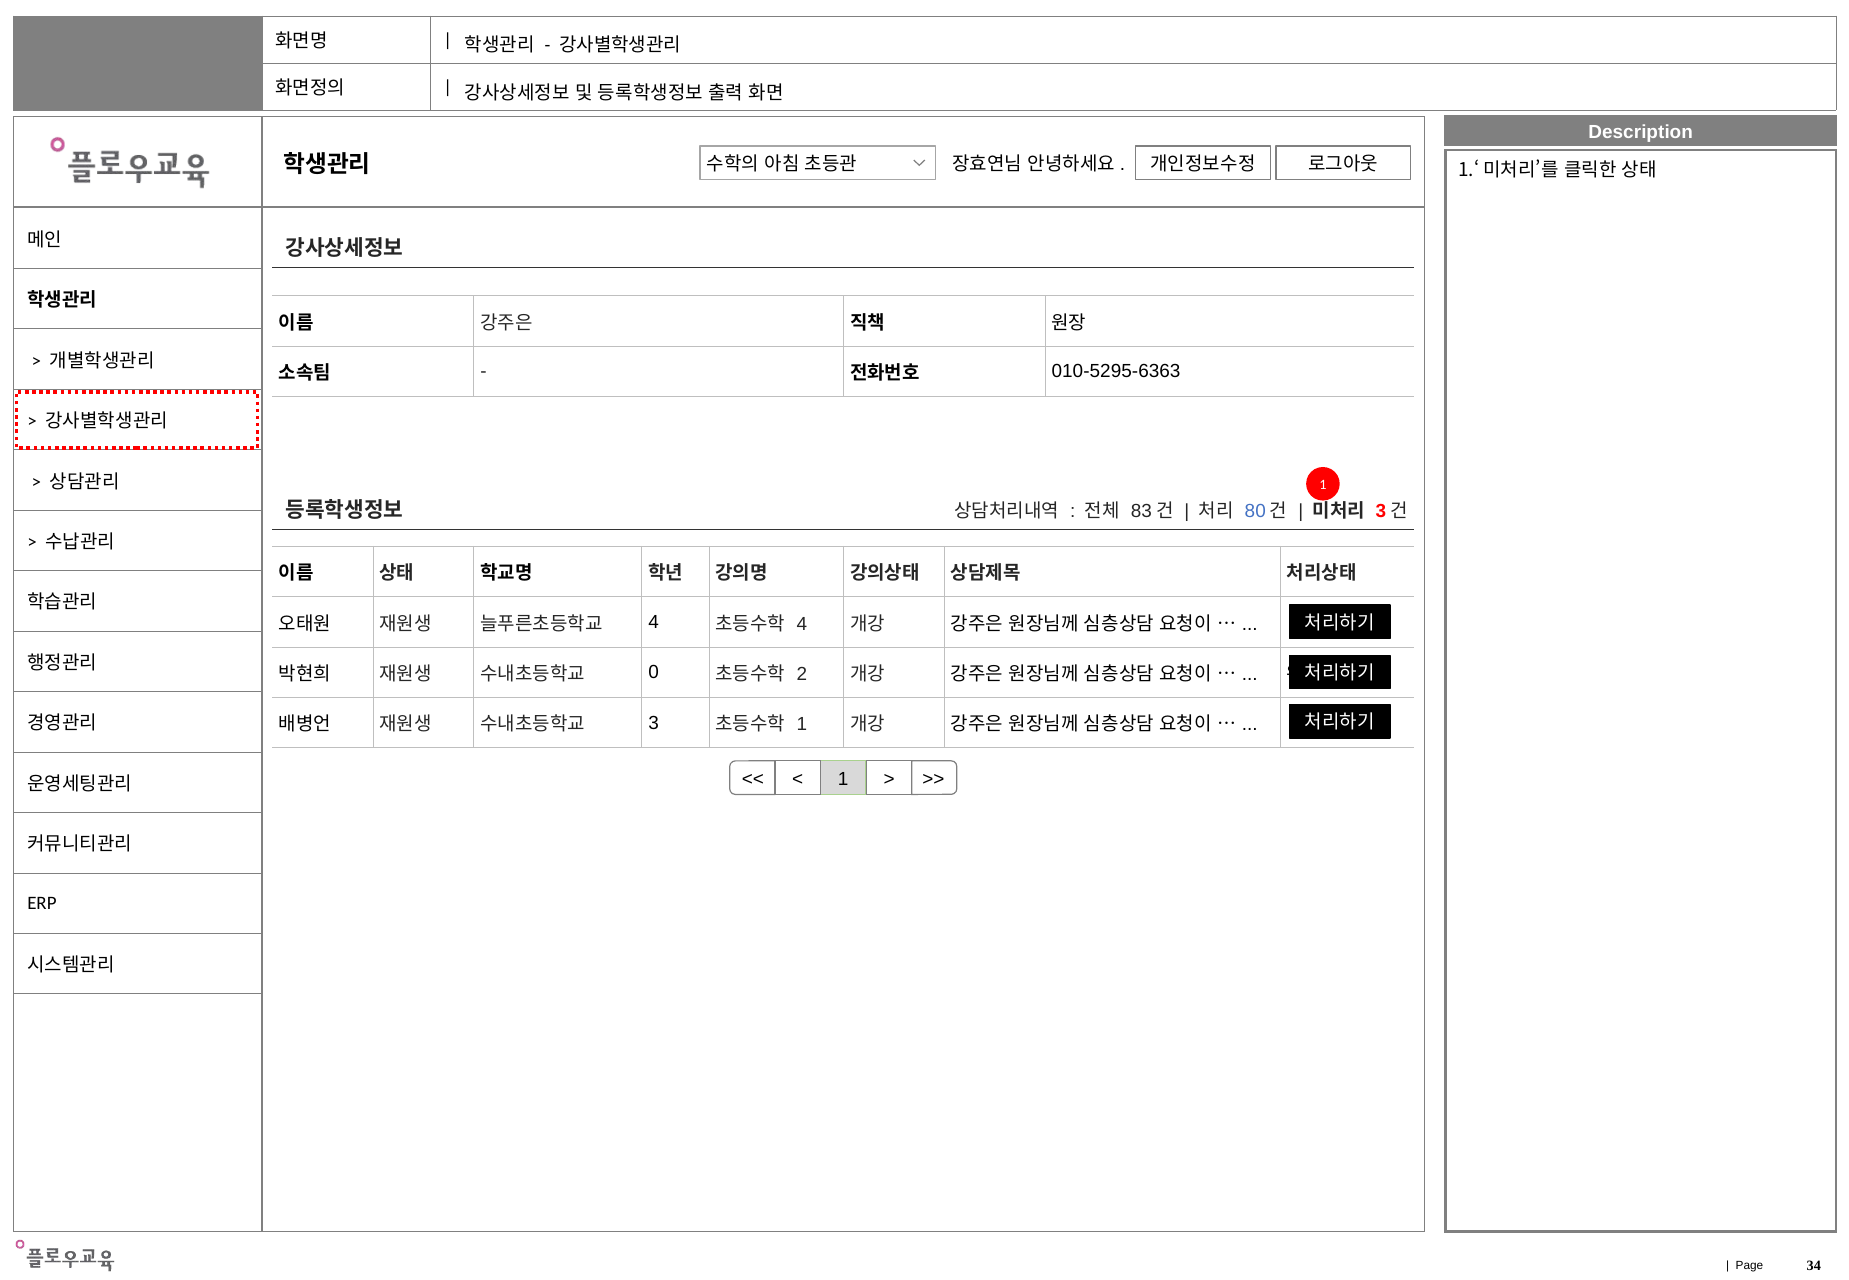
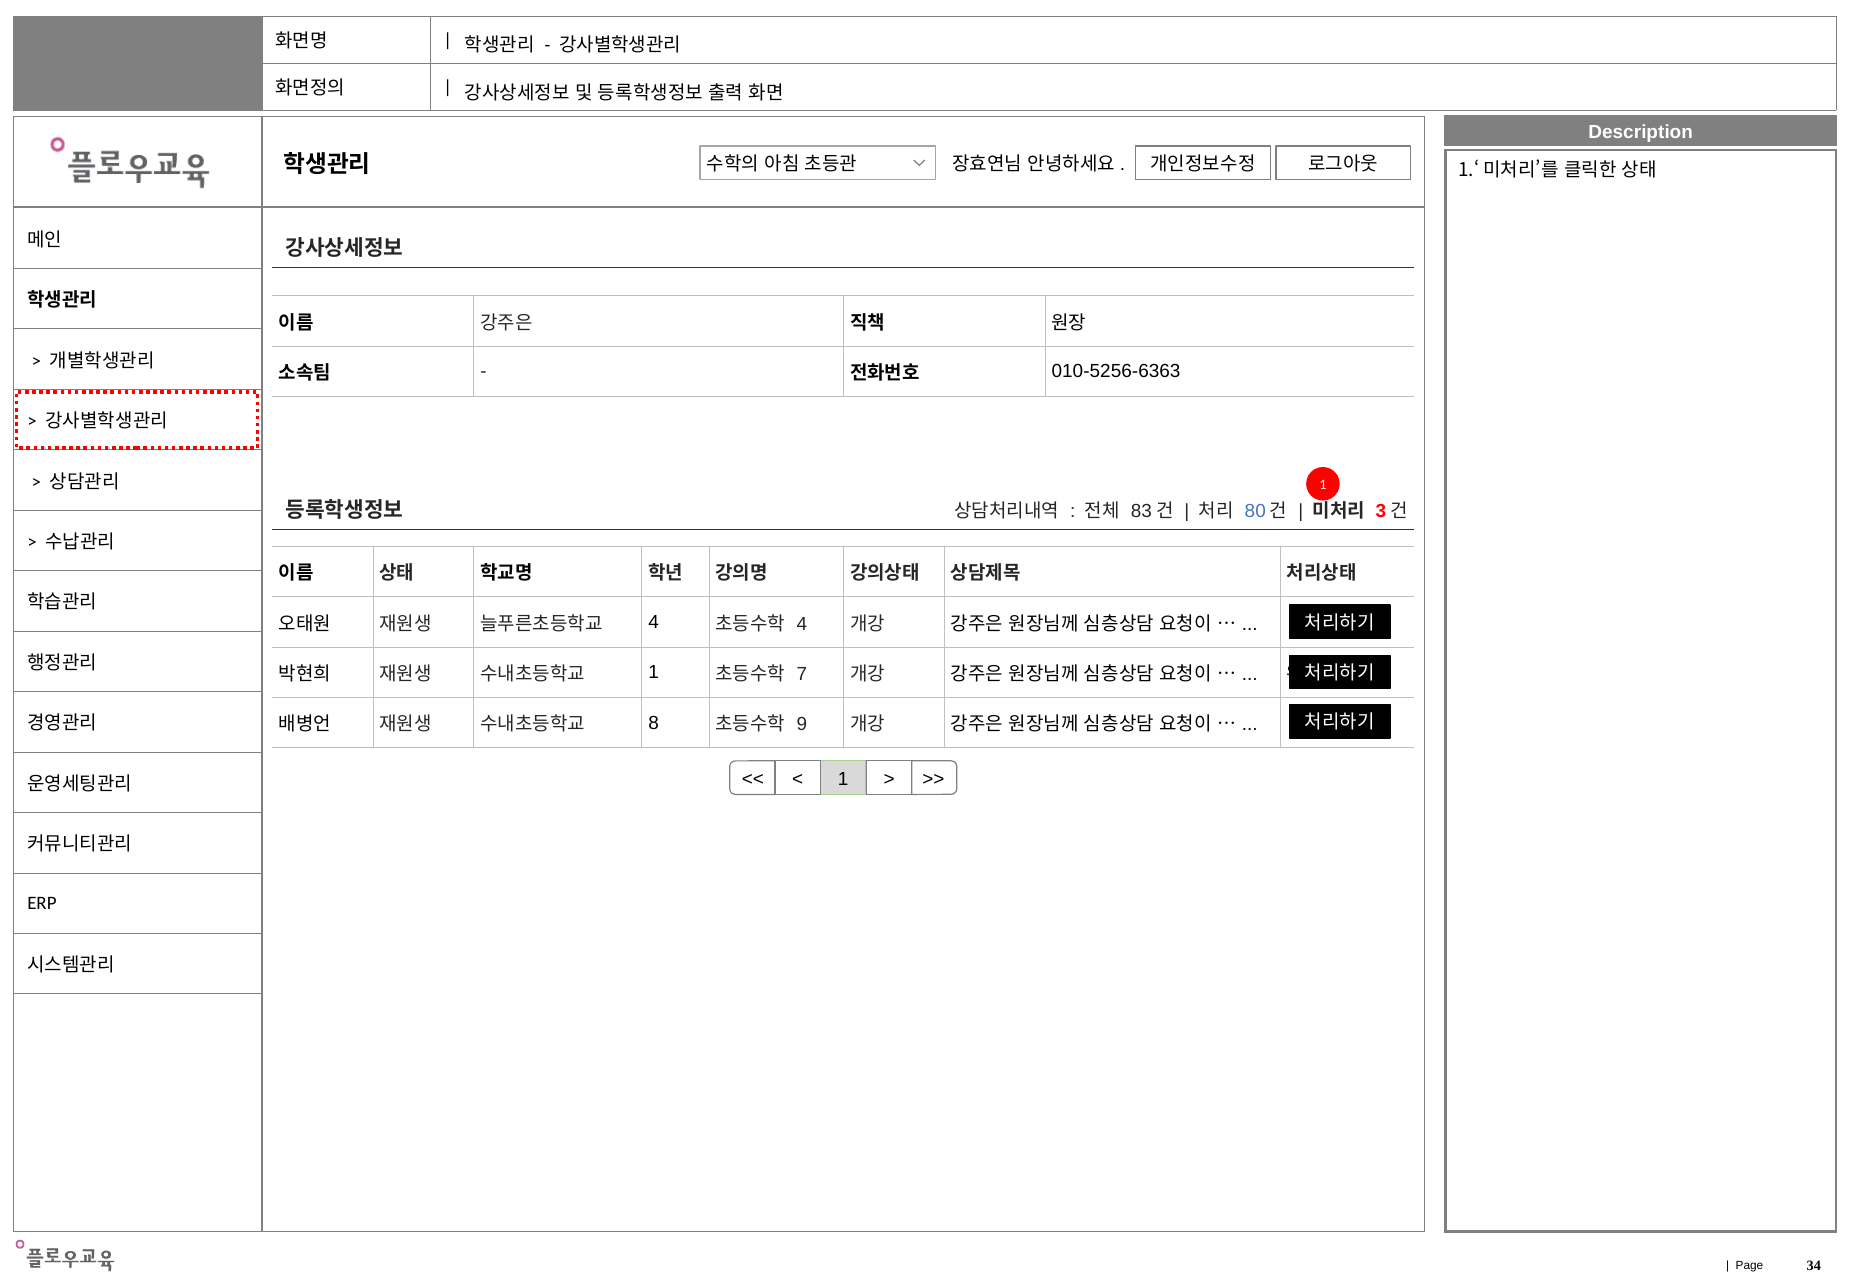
010-5295-6363: 010-5295-6363 -> 010-5256-6363 (1116, 372)
0: 0 -> 1 (654, 673)
2: 2 -> 7 (802, 674)
3: 3 -> 8 (654, 723)
1: 1 -> 9 (802, 725)
